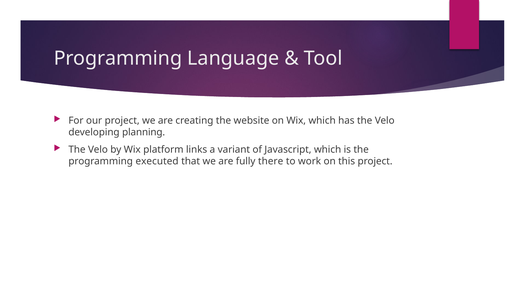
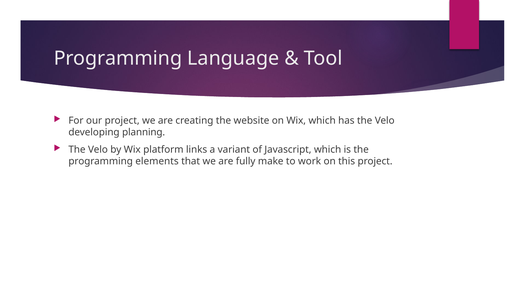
executed: executed -> elements (157, 162)
there: there -> make (271, 162)
